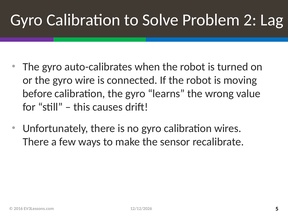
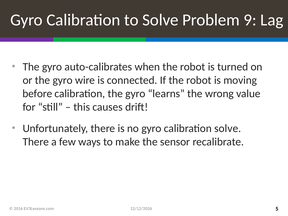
2: 2 -> 9 (250, 20)
calibration wires: wires -> solve (228, 128)
